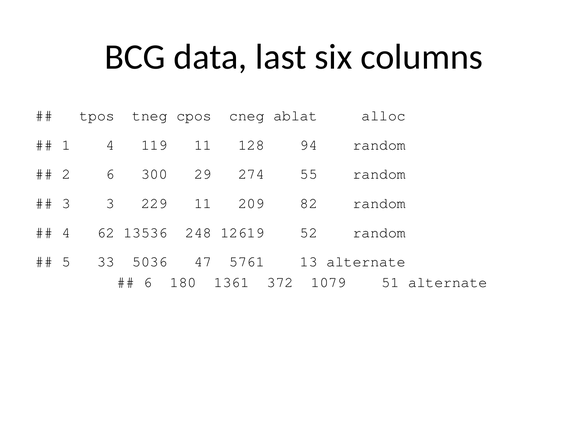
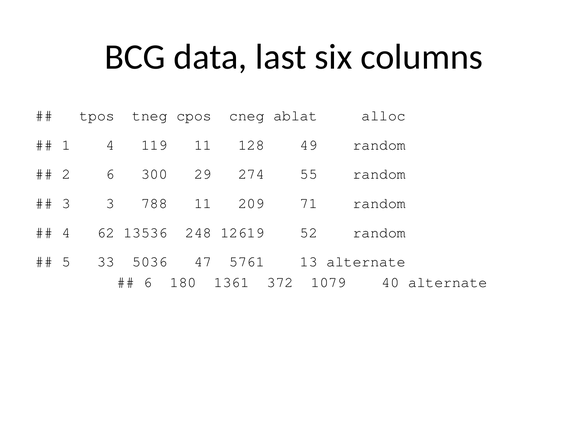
94: 94 -> 49 (309, 145)
229: 229 -> 788 (154, 203)
82: 82 -> 71 (309, 203)
51: 51 -> 40 (390, 282)
